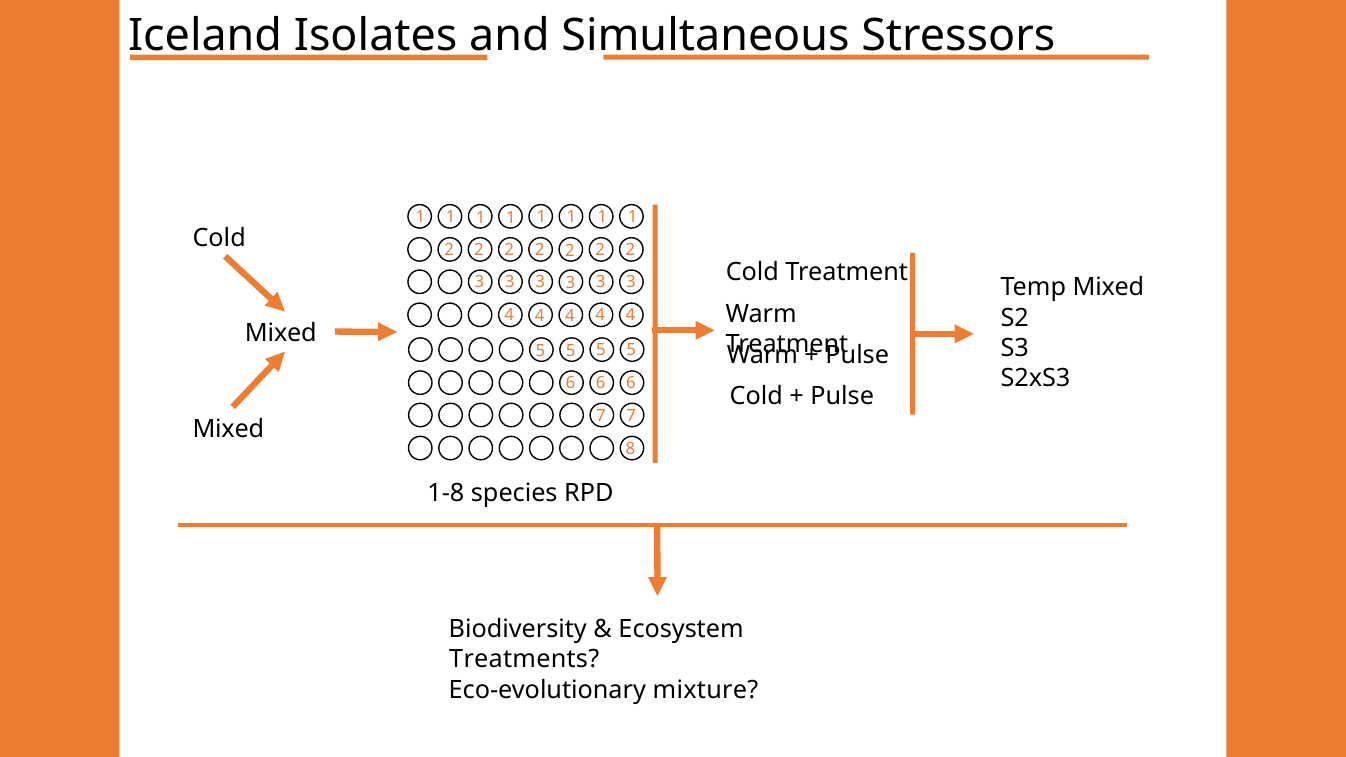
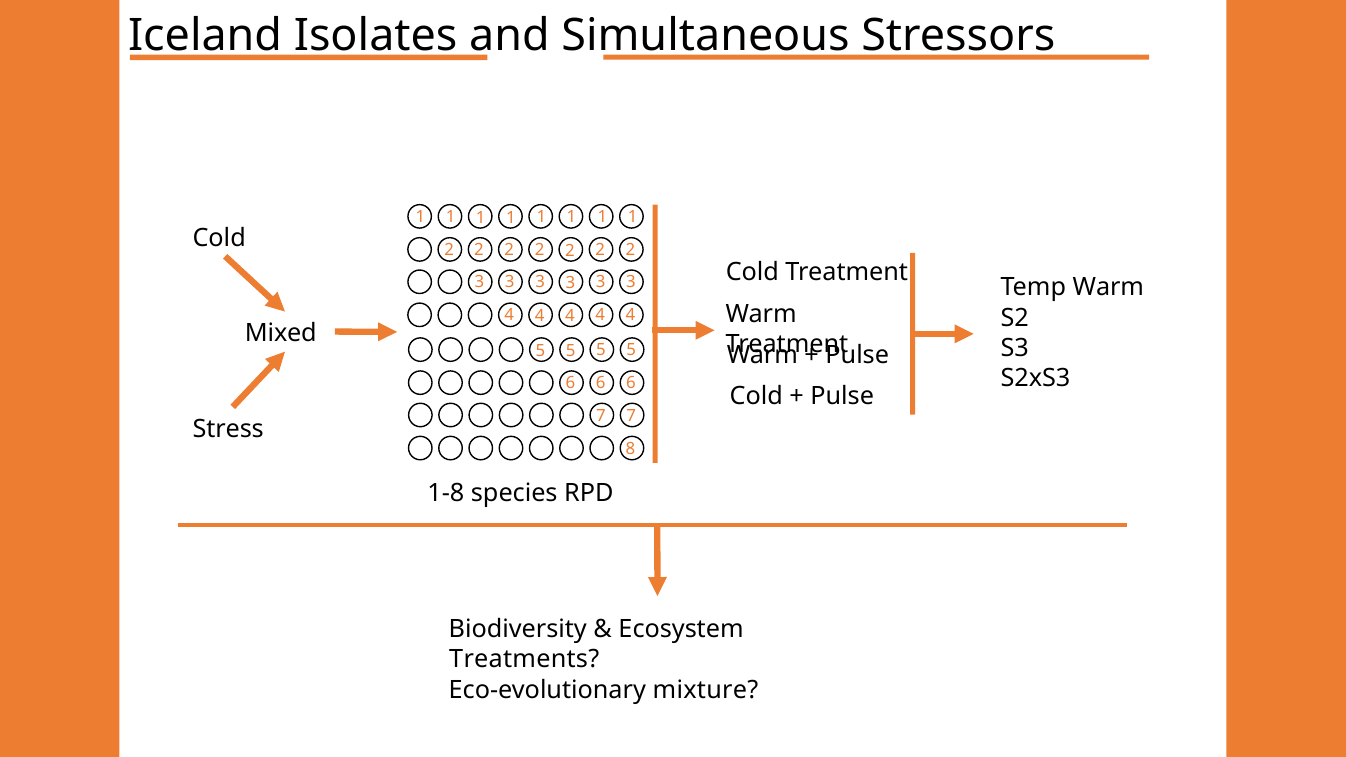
Temp Mixed: Mixed -> Warm (1108, 288)
Mixed: Mixed -> Stress (228, 429)
